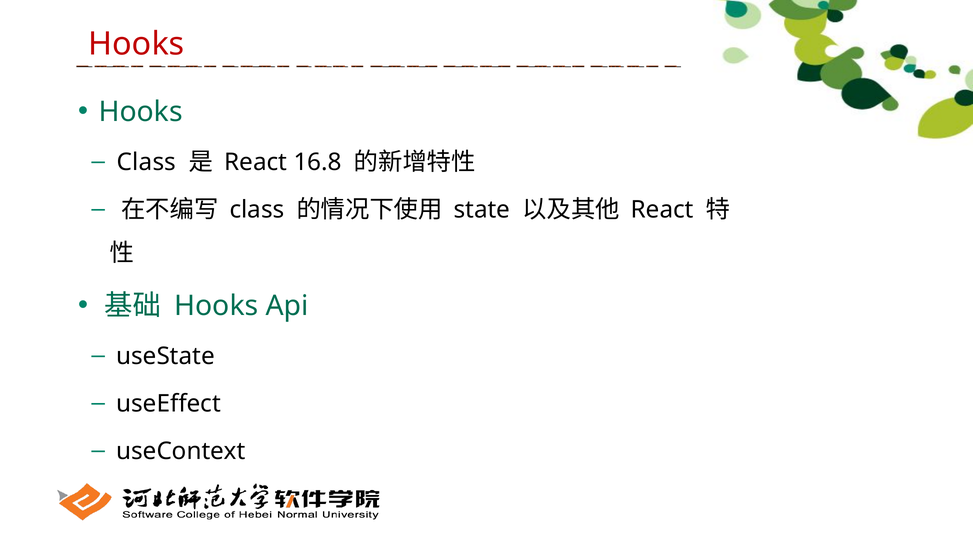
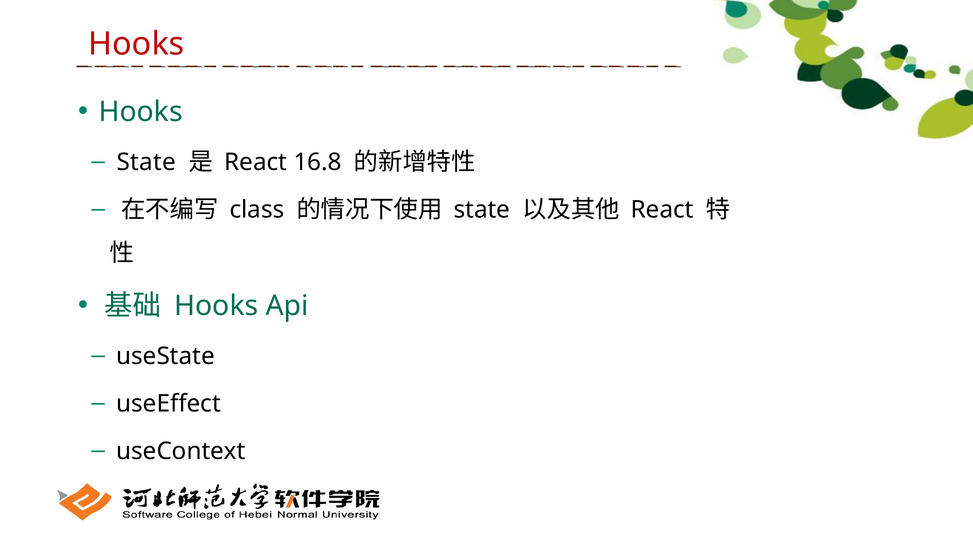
Class: Class -> State (146, 162)
